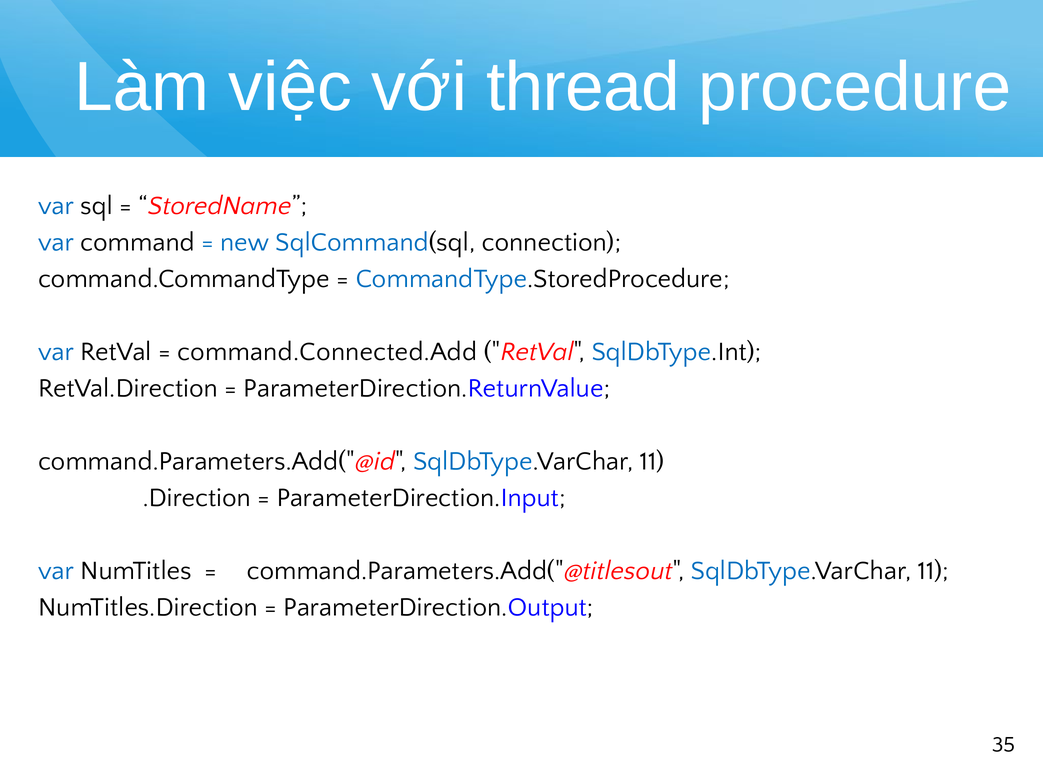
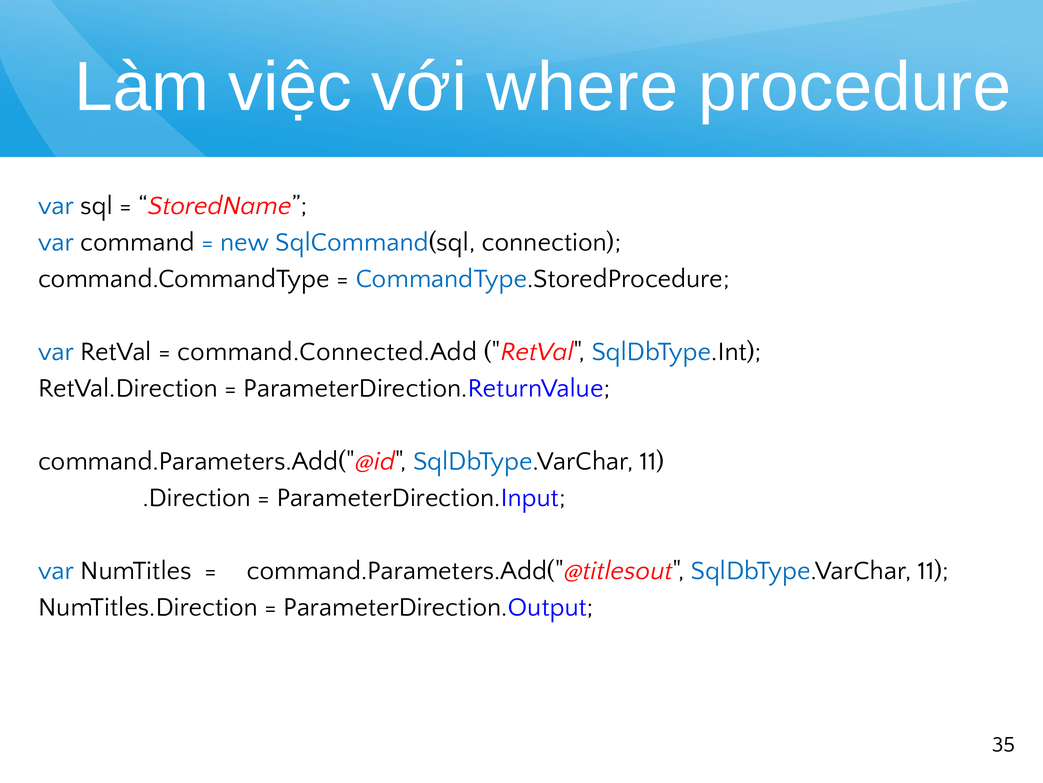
thread: thread -> where (582, 87)
